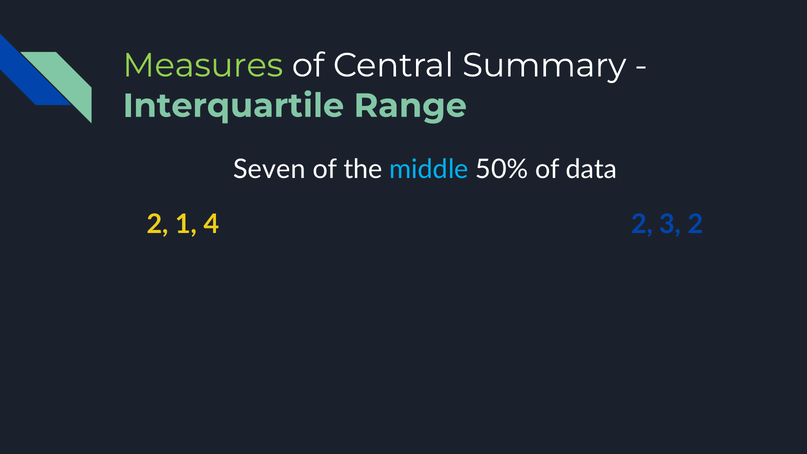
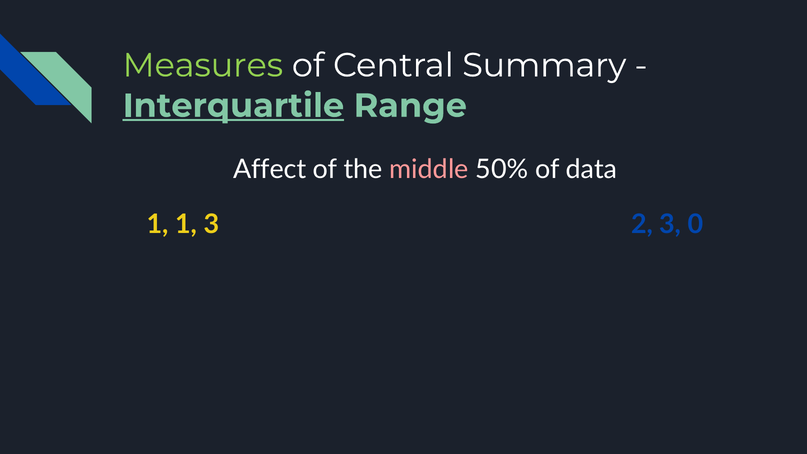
Interquartile underline: none -> present (233, 106)
Seven: Seven -> Affect (270, 169)
middle colour: light blue -> pink (429, 169)
2: 2 -> 1 (158, 224)
1 4: 4 -> 3 (211, 224)
3 2: 2 -> 0 (696, 224)
